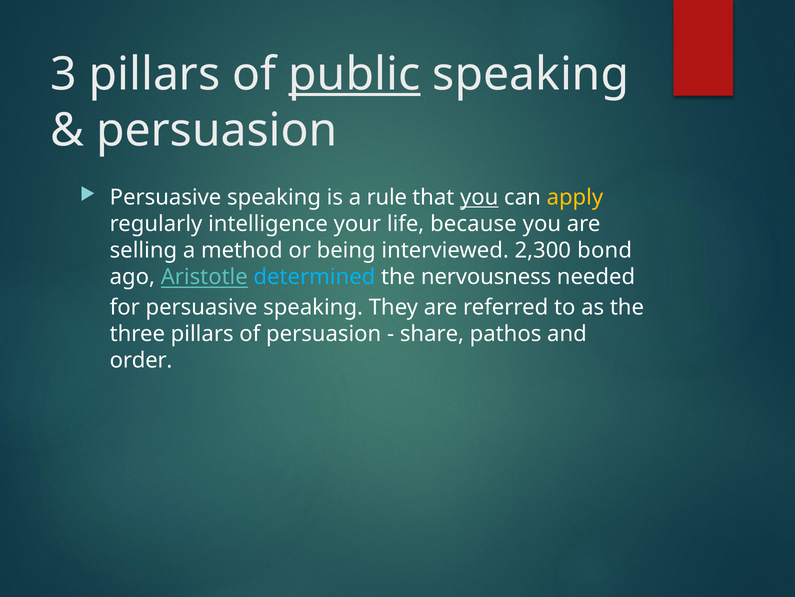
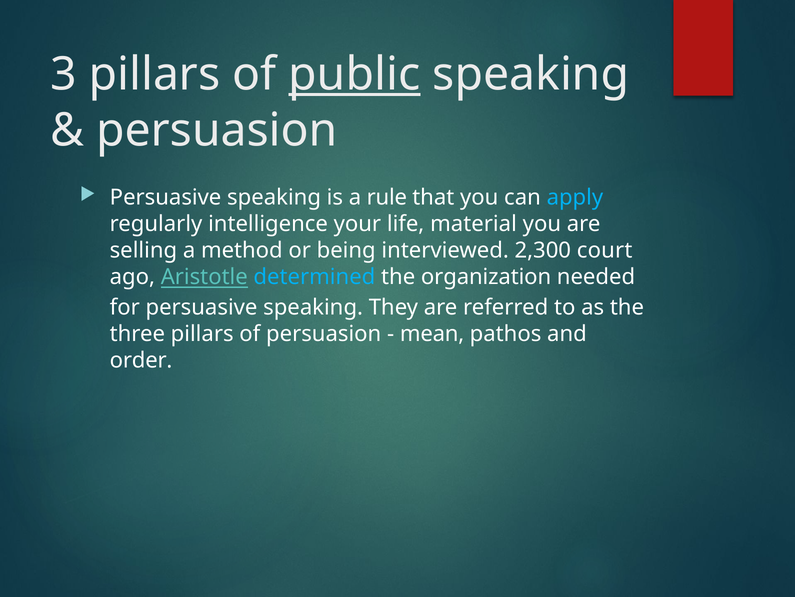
you underline: present -> none (479, 197)
apply colour: yellow -> light blue (575, 197)
because: because -> material (474, 224)
bond: bond -> court (605, 250)
nervousness: nervousness -> organization (486, 277)
share: share -> mean (432, 334)
